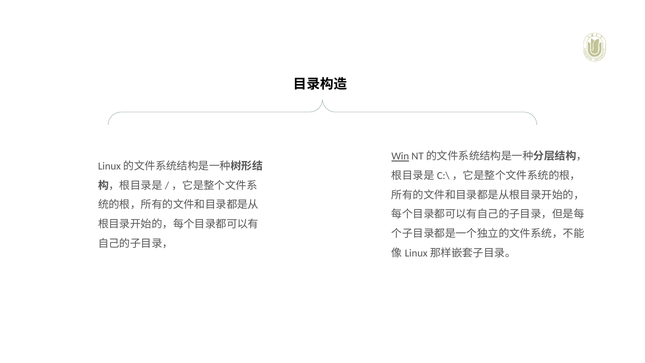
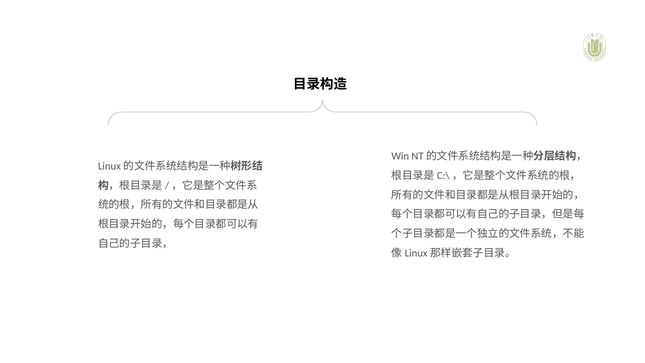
Win underline: present -> none (400, 156)
